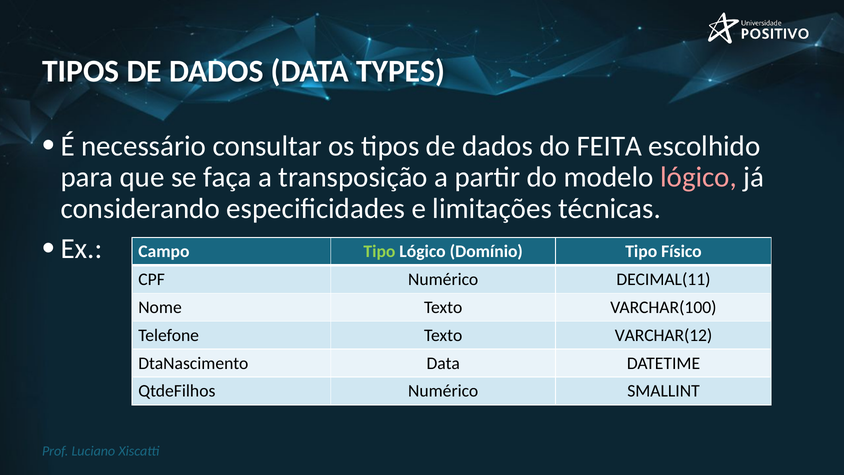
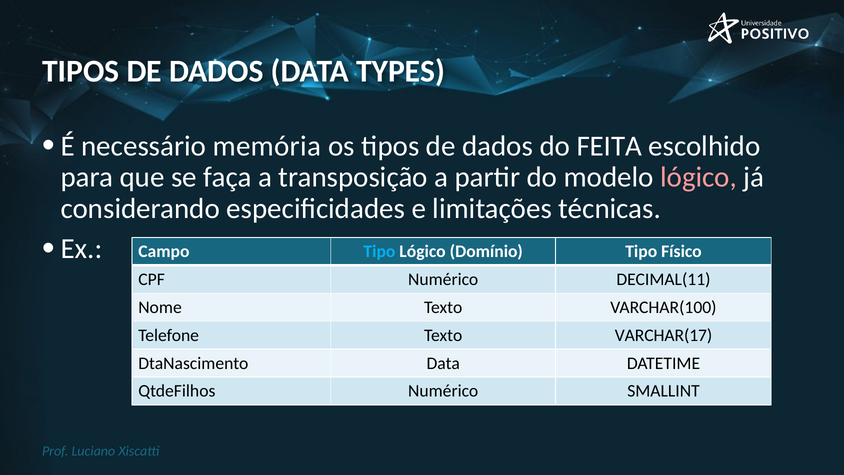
consultar: consultar -> memória (267, 146)
Tipo colour: light green -> light blue (379, 252)
VARCHAR(12: VARCHAR(12 -> VARCHAR(17 (664, 335)
